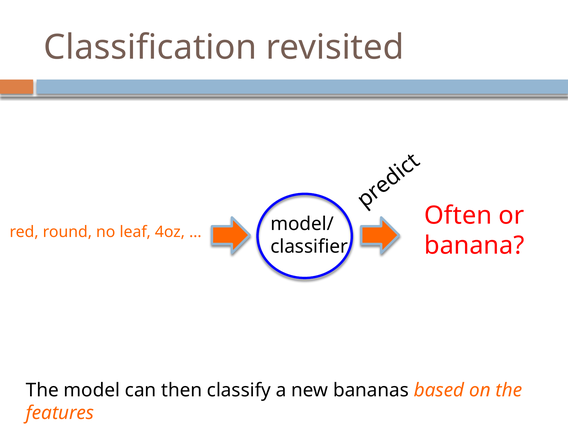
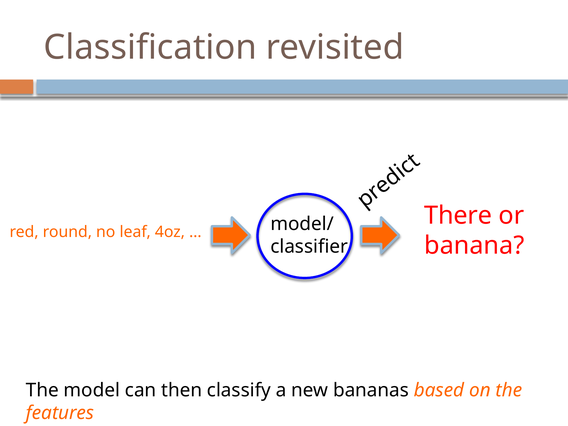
Often: Often -> There (458, 215)
